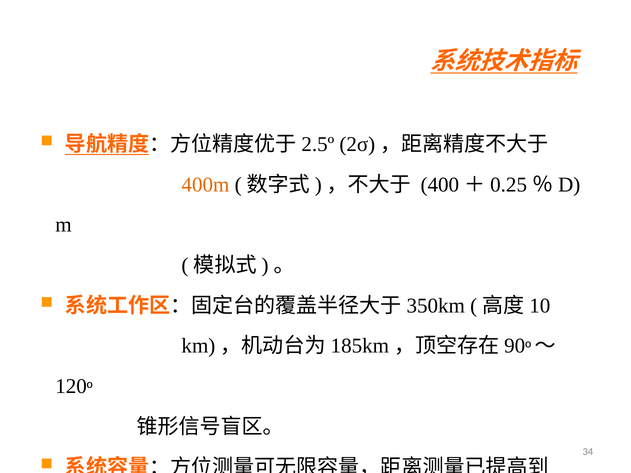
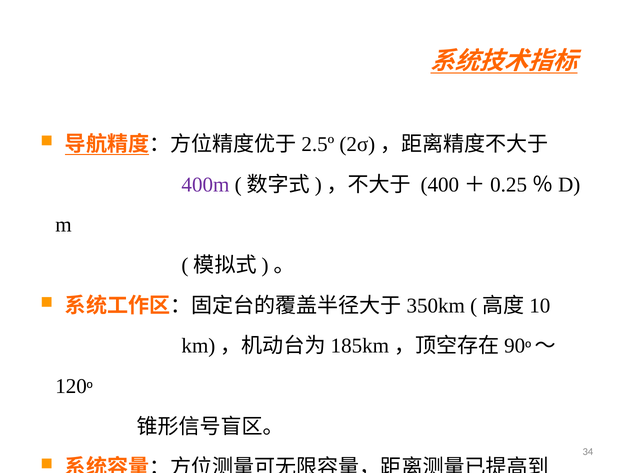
400m colour: orange -> purple (205, 185)
